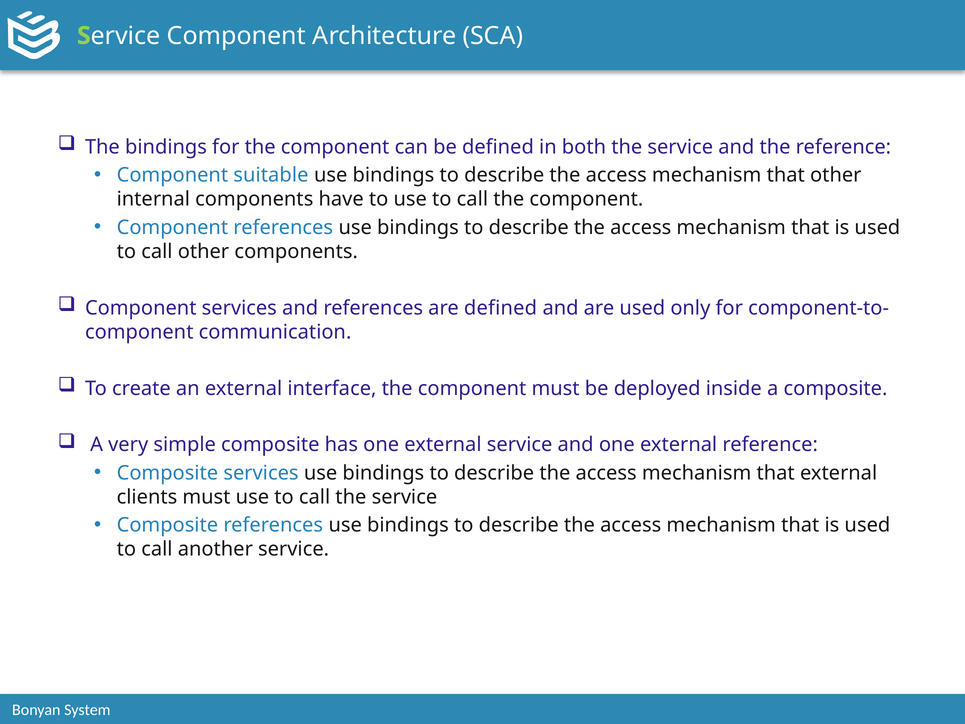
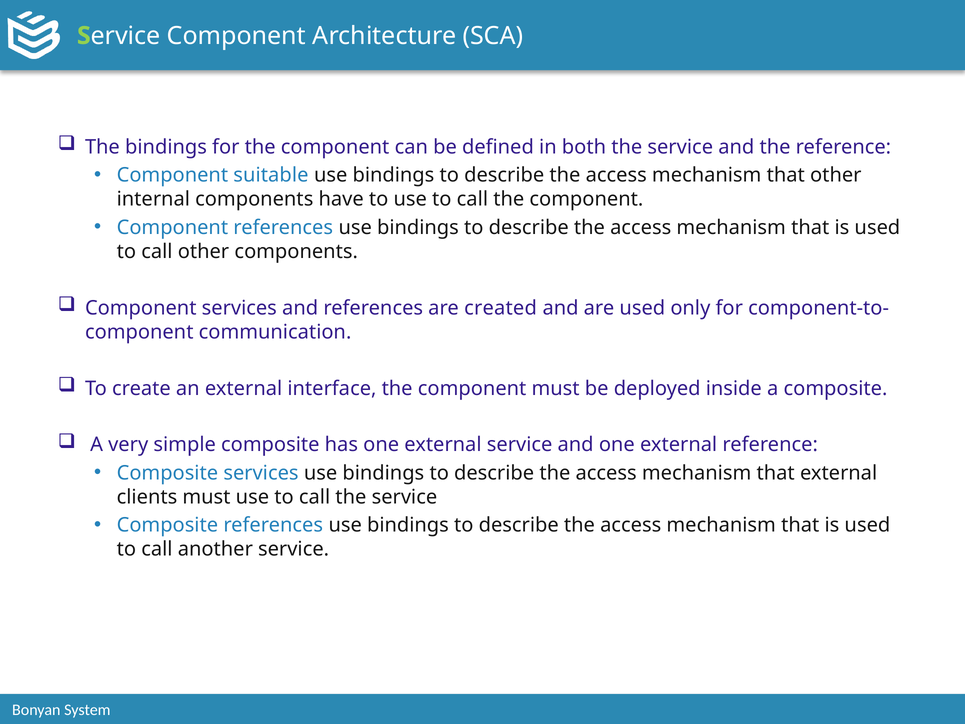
are defined: defined -> created (501, 308)
